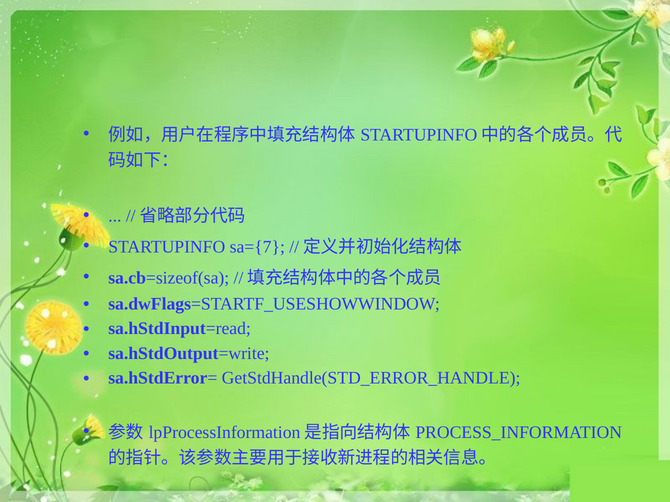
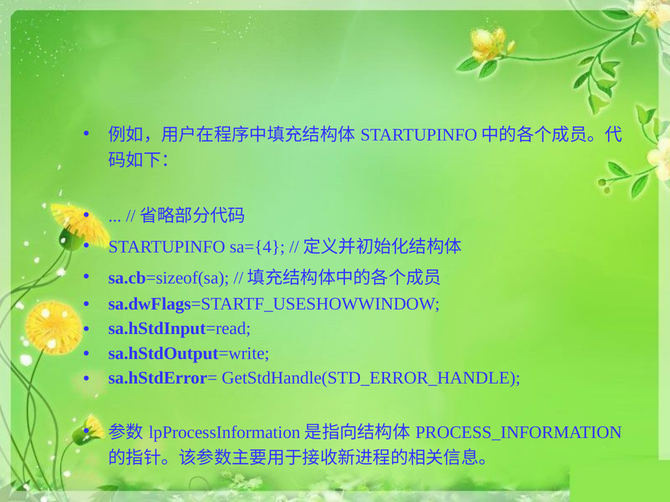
sa={7: sa={7 -> sa={4 (257, 247)
